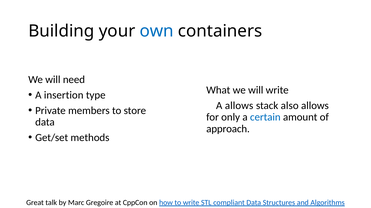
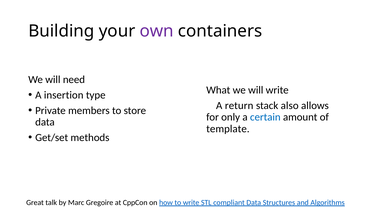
own colour: blue -> purple (157, 31)
A allows: allows -> return (239, 106)
approach: approach -> template (228, 129)
